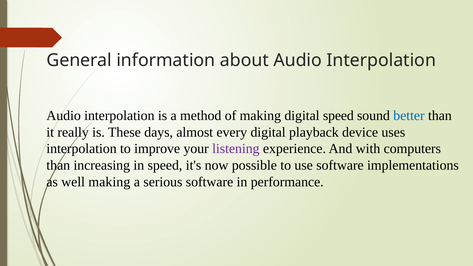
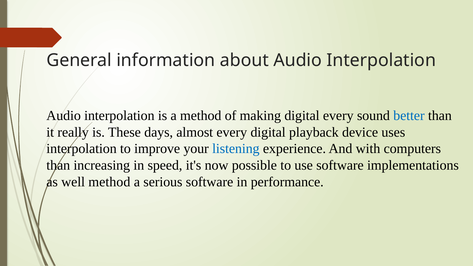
digital speed: speed -> every (338, 116)
listening colour: purple -> blue (236, 149)
well making: making -> method (109, 182)
